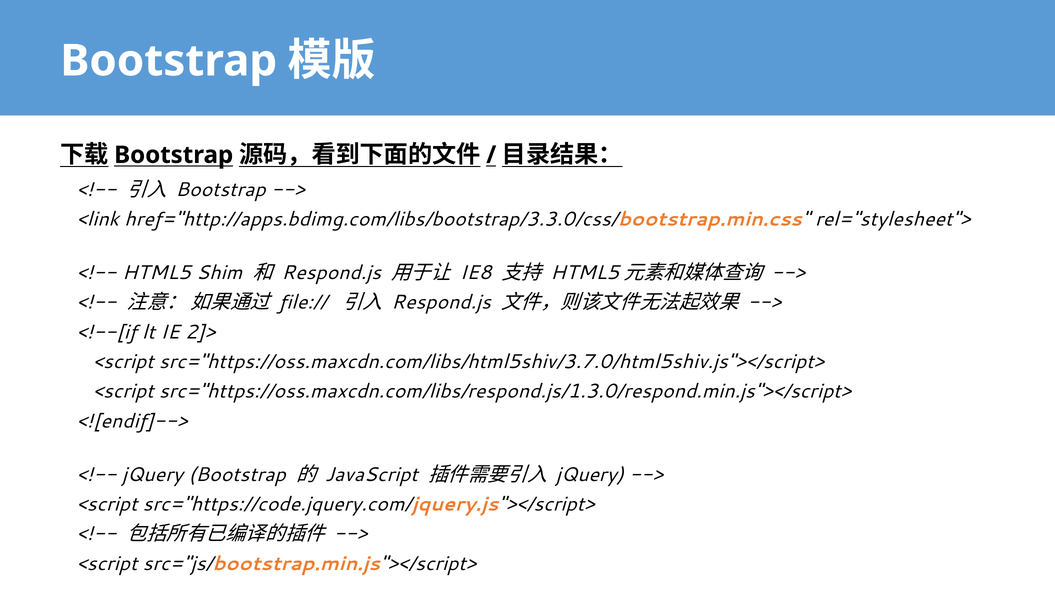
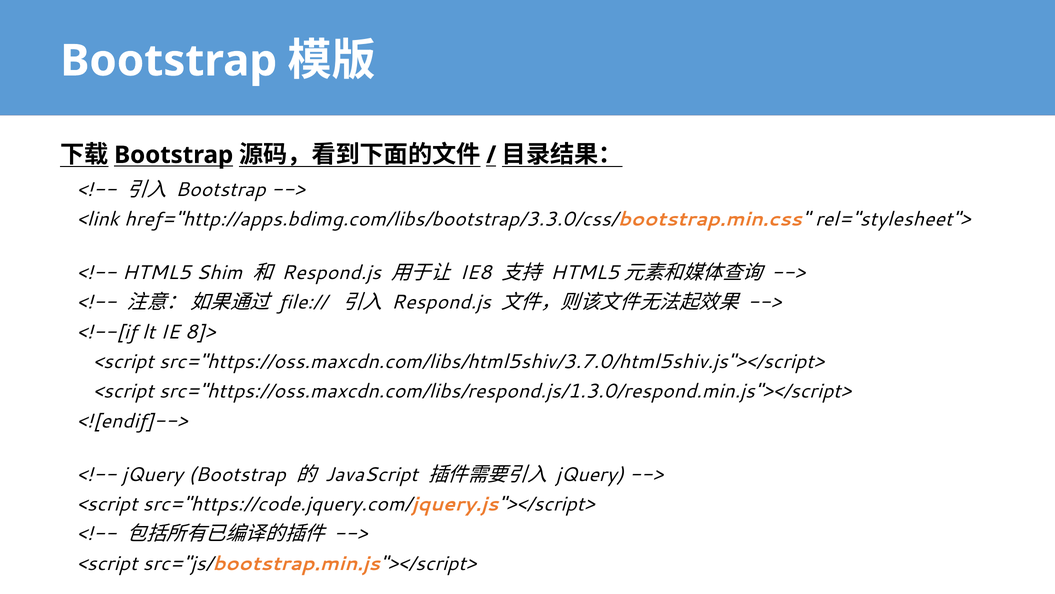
2]>: 2]> -> 8]> (200, 332)
